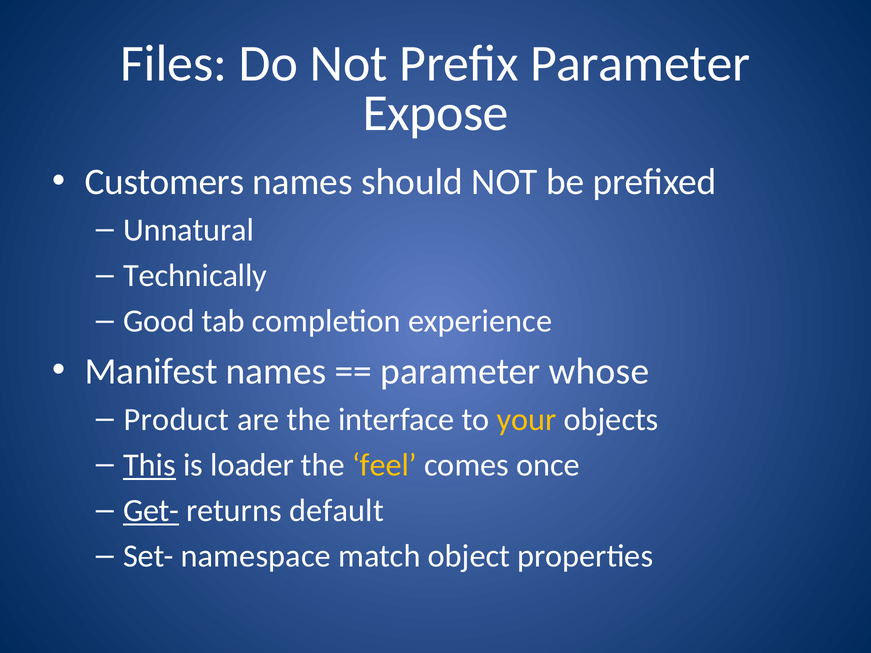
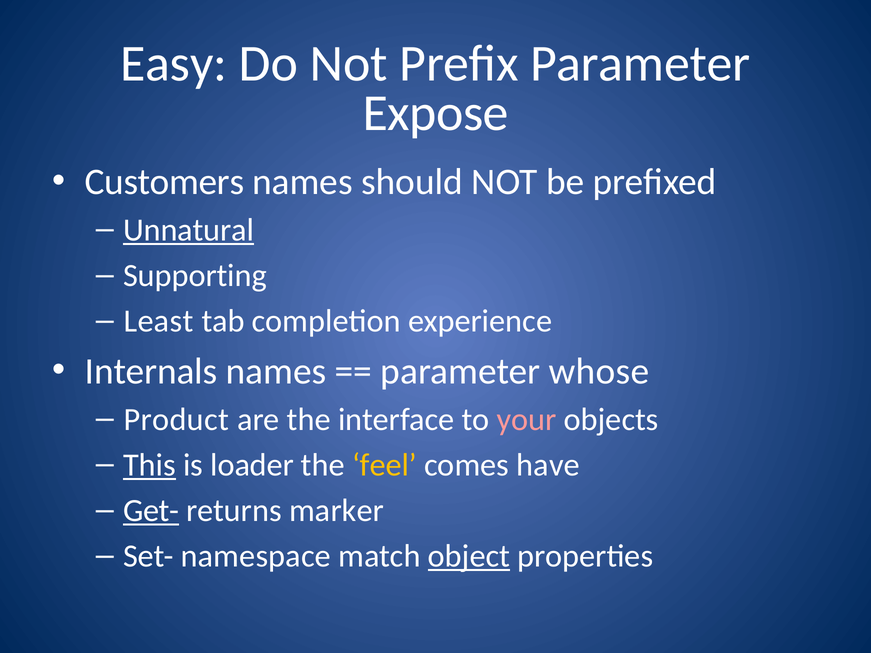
Files: Files -> Easy (174, 63)
Unnatural underline: none -> present (189, 230)
Technically: Technically -> Supporting (195, 276)
Good: Good -> Least (159, 321)
Manifest: Manifest -> Internals (151, 371)
your colour: yellow -> pink (527, 420)
once: once -> have (548, 465)
default: default -> marker (337, 511)
object underline: none -> present (469, 556)
